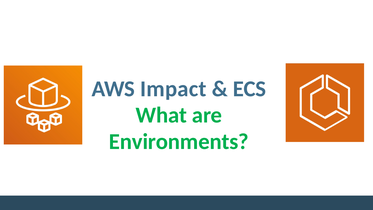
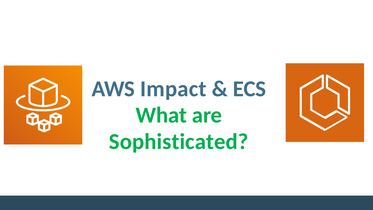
Environments: Environments -> Sophisticated (179, 142)
